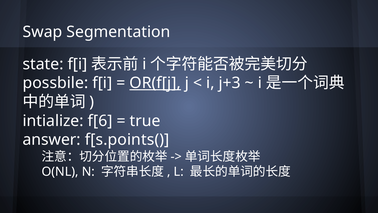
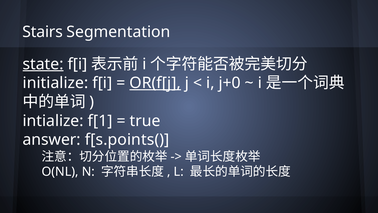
Swap: Swap -> Stairs (43, 32)
state underline: none -> present (43, 64)
possbile: possbile -> initialize (55, 83)
j+3: j+3 -> j+0 (230, 83)
f[6: f[6 -> f[1 (100, 121)
